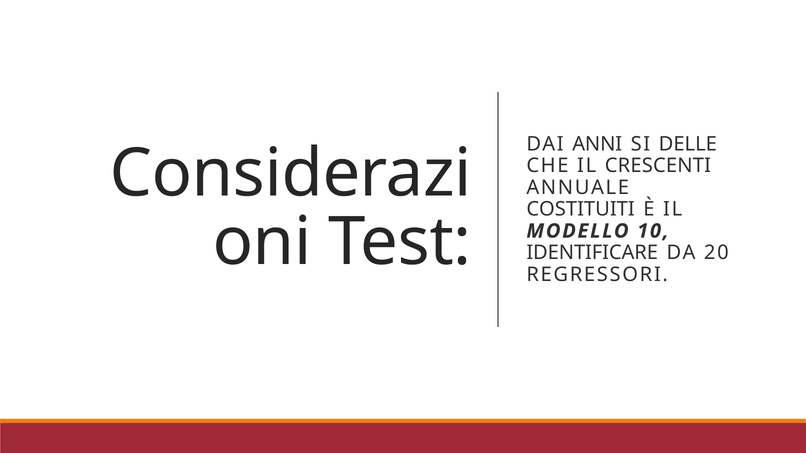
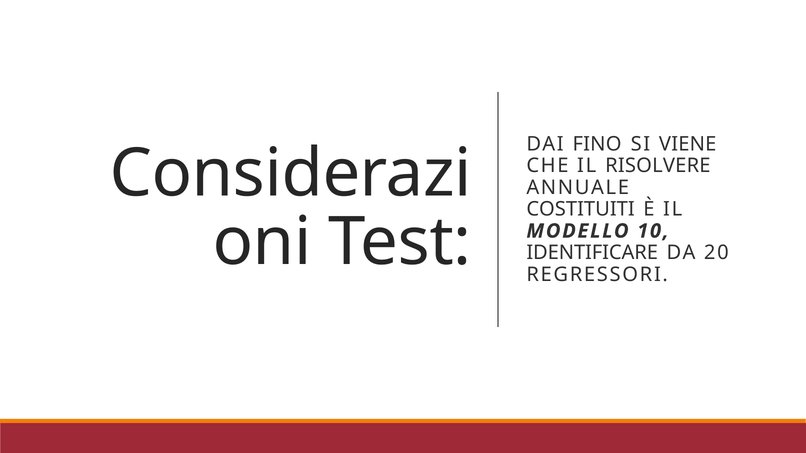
ANNI: ANNI -> FINO (597, 144)
DELLE: DELLE -> VIENE (688, 144)
CRESCENTI: CRESCENTI -> RISOLVERE (658, 166)
